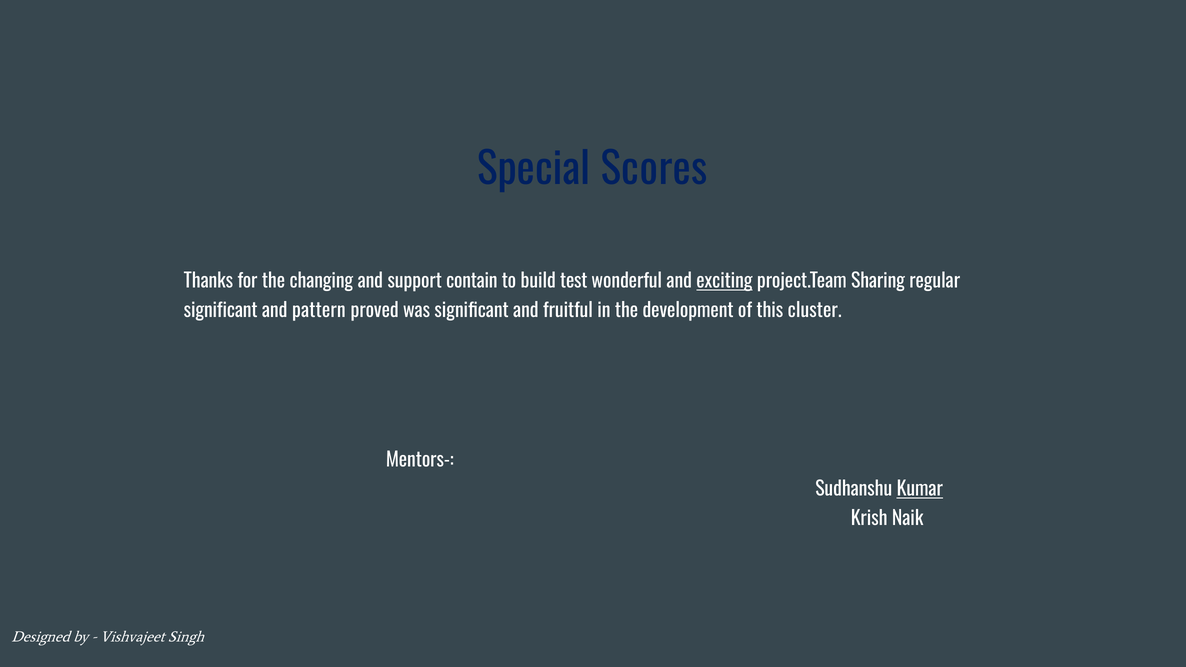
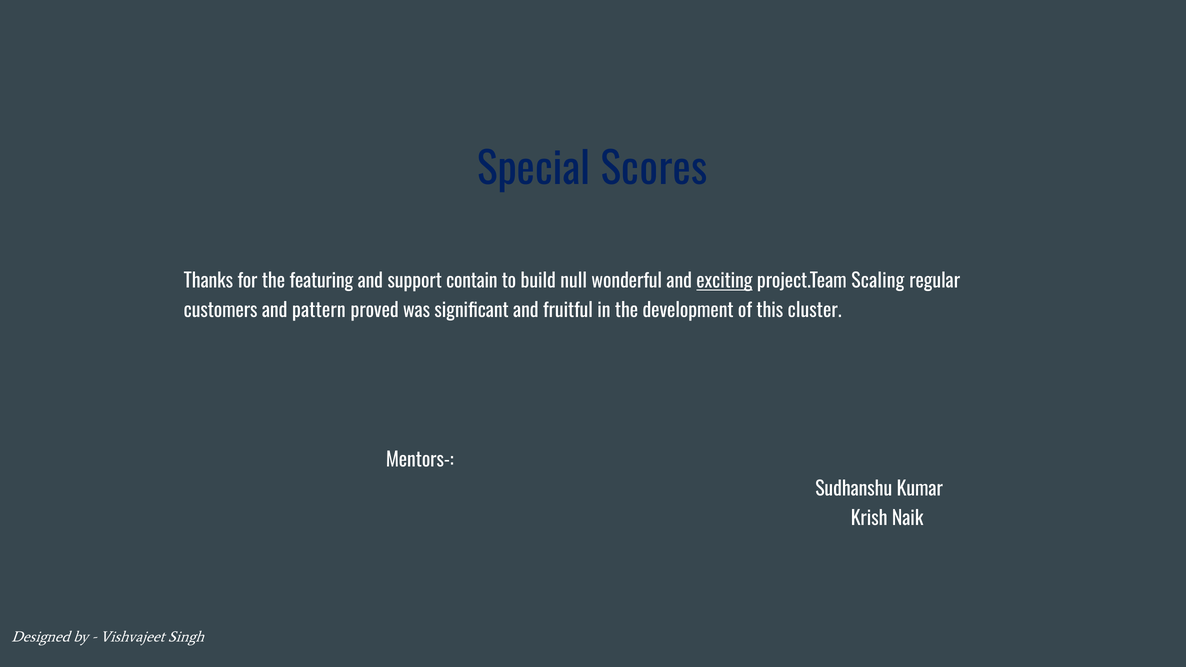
changing: changing -> featuring (321, 281)
test: test -> null (574, 281)
Sharing: Sharing -> Scaling (878, 281)
significant: significant -> customers (221, 311)
Kumar underline: present -> none (920, 490)
